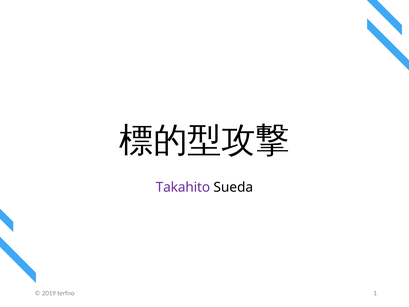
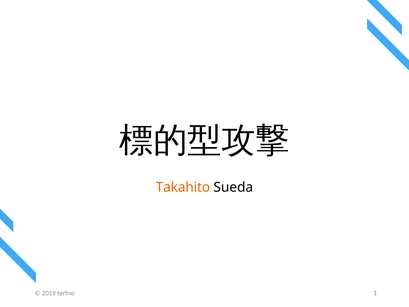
Takahito colour: purple -> orange (183, 187)
